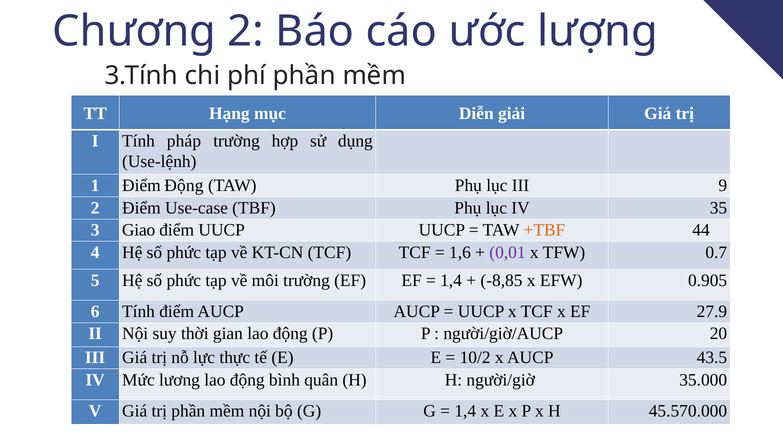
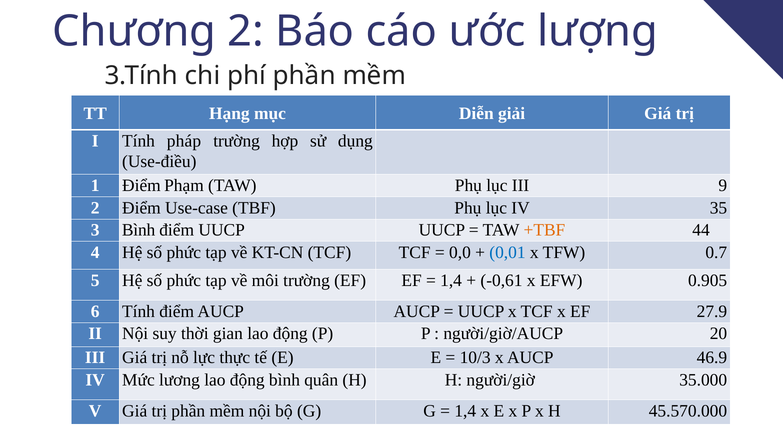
Use-lệnh: Use-lệnh -> Use-điều (159, 162)
Điểm Động: Động -> Phạm (184, 186)
3 Giao: Giao -> Bình (139, 230)
1,6: 1,6 -> 0,0 (460, 253)
0,01 colour: purple -> blue (507, 253)
-8,85: -8,85 -> -0,61 (501, 281)
10/2: 10/2 -> 10/3 (475, 358)
43.5: 43.5 -> 46.9 (712, 358)
